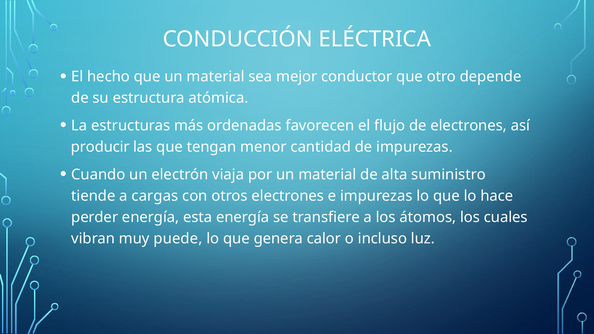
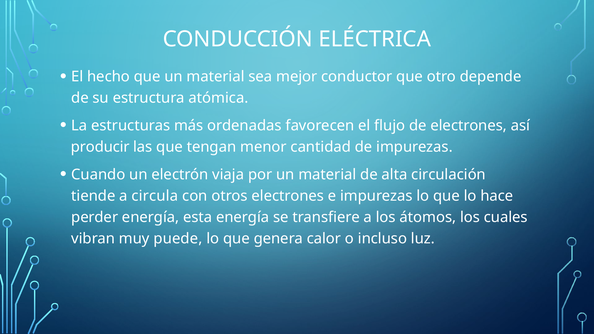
suministro: suministro -> circulación (449, 175)
cargas: cargas -> circula (155, 196)
